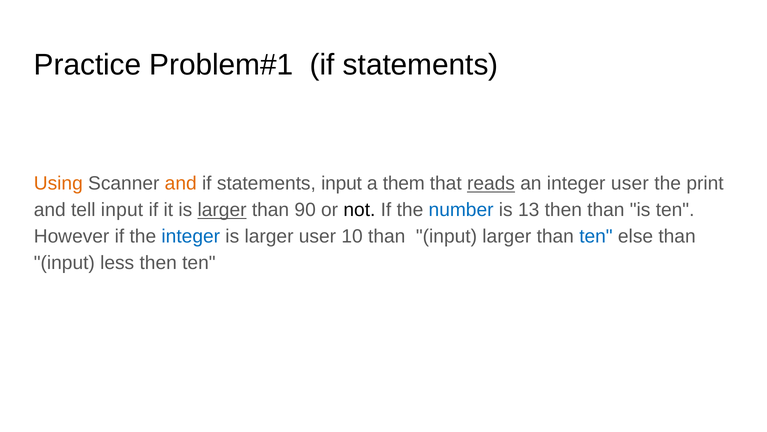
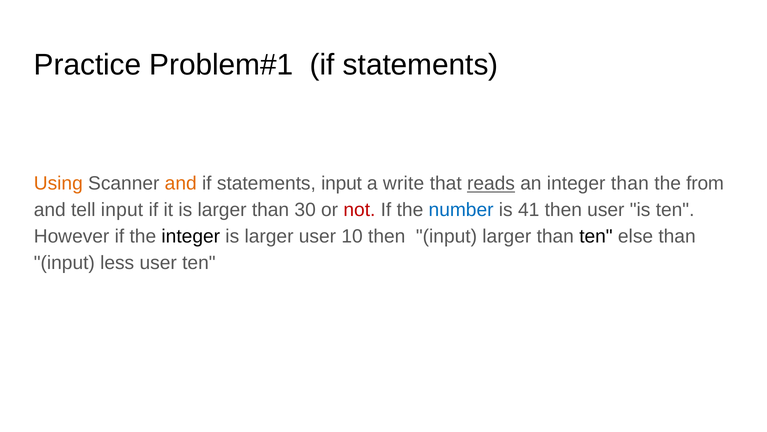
them: them -> write (404, 183)
integer user: user -> than (630, 183)
print: print -> from (705, 183)
larger underline: present -> none (222, 210)
90: 90 -> 30 (305, 210)
not colour: black -> red (359, 210)
13: 13 -> 41 (529, 210)
then than: than -> user (606, 210)
integer colour: blue -> black (191, 236)
10 than: than -> then (387, 236)
ten colour: blue -> black (596, 236)
less then: then -> user (158, 263)
